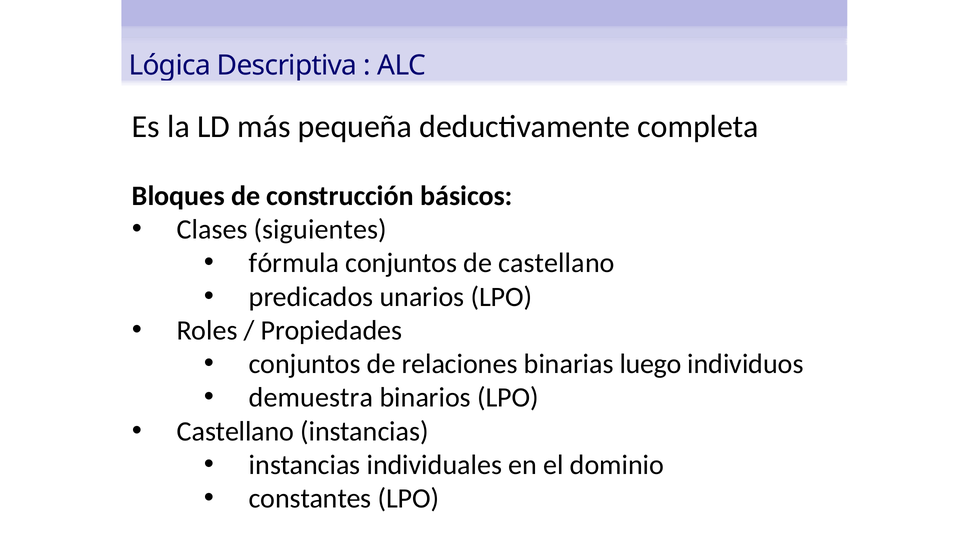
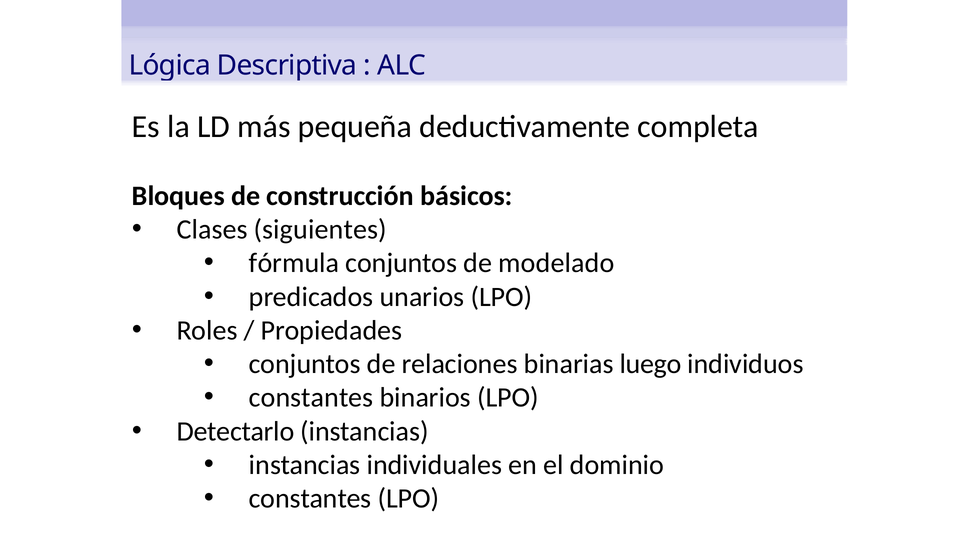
de castellano: castellano -> modelado (557, 263)
demuestra: demuestra -> constantes (311, 398)
Castellano: Castellano -> Detectarlo (236, 431)
